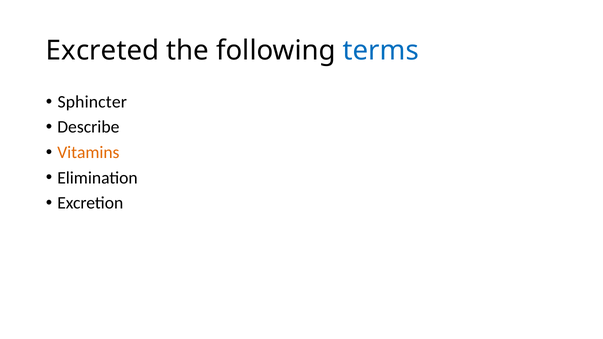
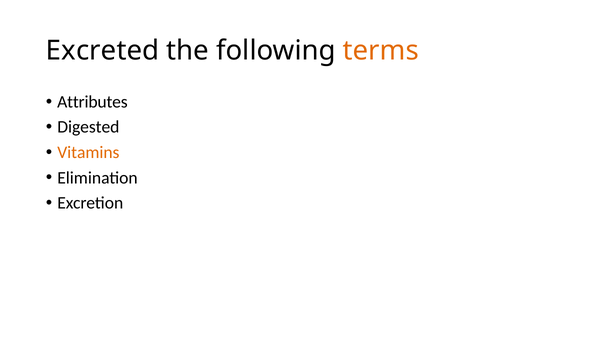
terms colour: blue -> orange (381, 51)
Sphincter: Sphincter -> Attributes (92, 102)
Describe: Describe -> Digested (88, 127)
